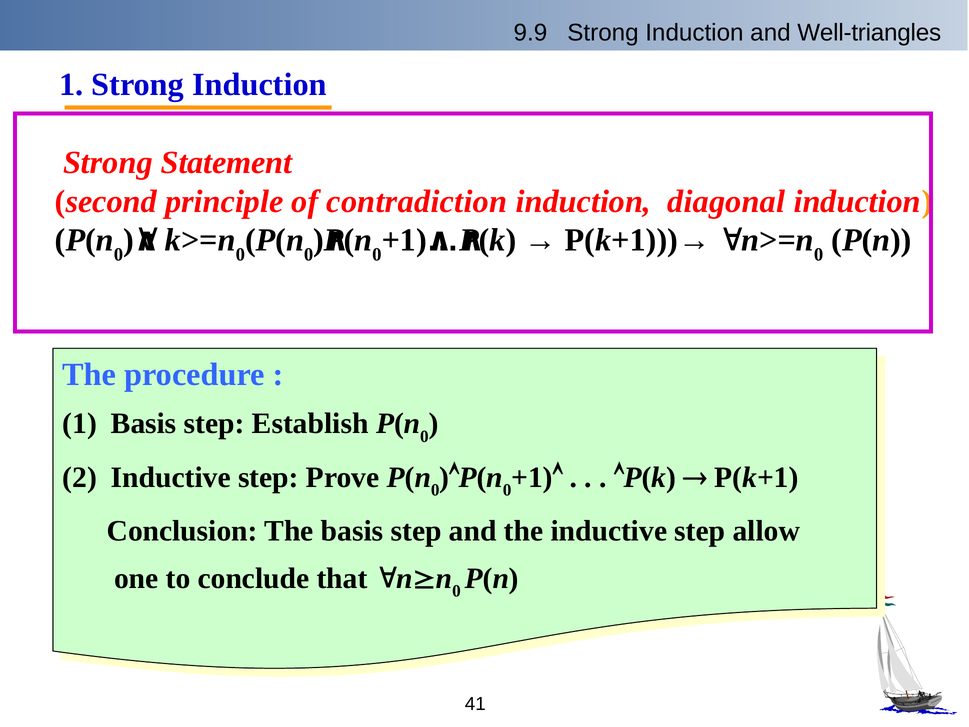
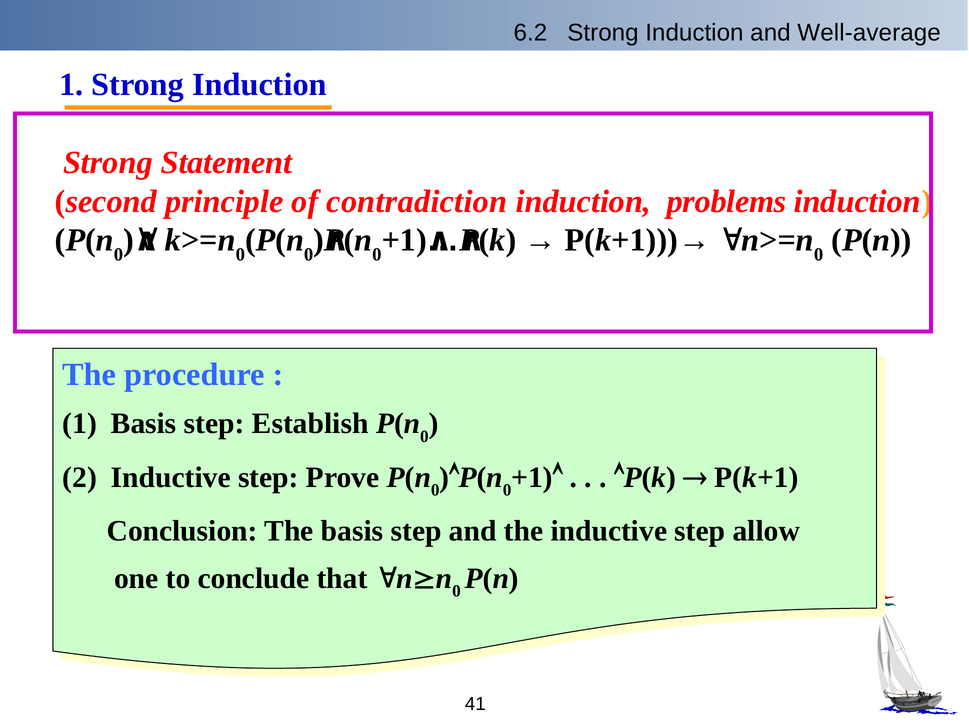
9.9: 9.9 -> 6.2 (530, 33)
Well-triangles: Well-triangles -> Well-average (869, 33)
diagonal: diagonal -> problems (727, 201)
